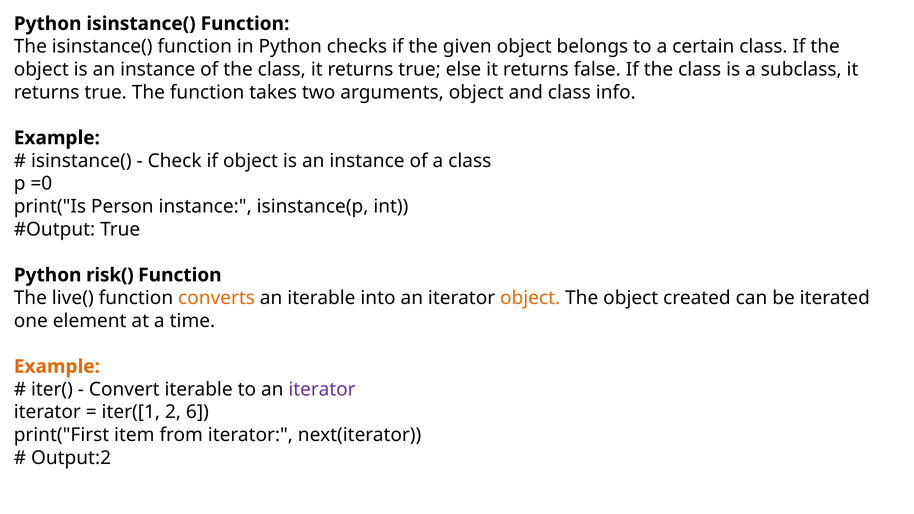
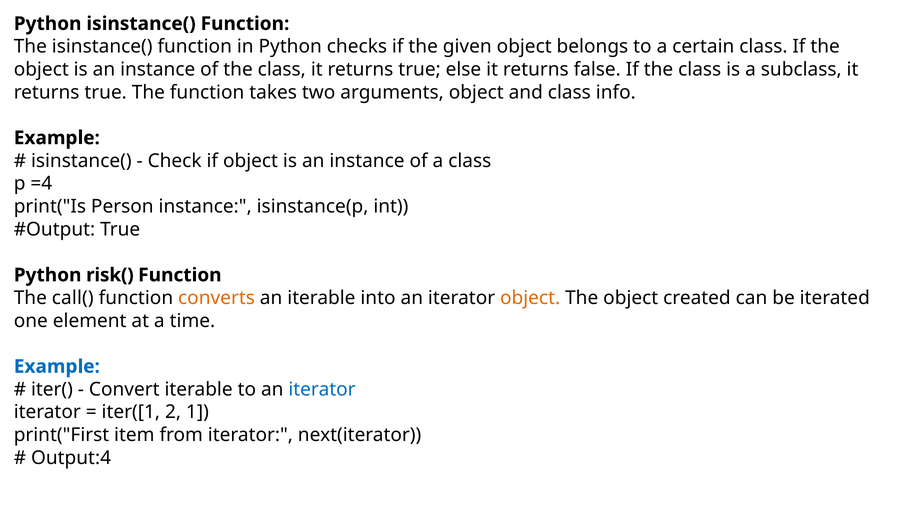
=0: =0 -> =4 (41, 184)
live(: live( -> call( (73, 298)
Example colour: orange -> blue (57, 367)
iterator colour: purple -> blue (322, 389)
6: 6 -> 1 (197, 412)
Output:2: Output:2 -> Output:4 (71, 458)
